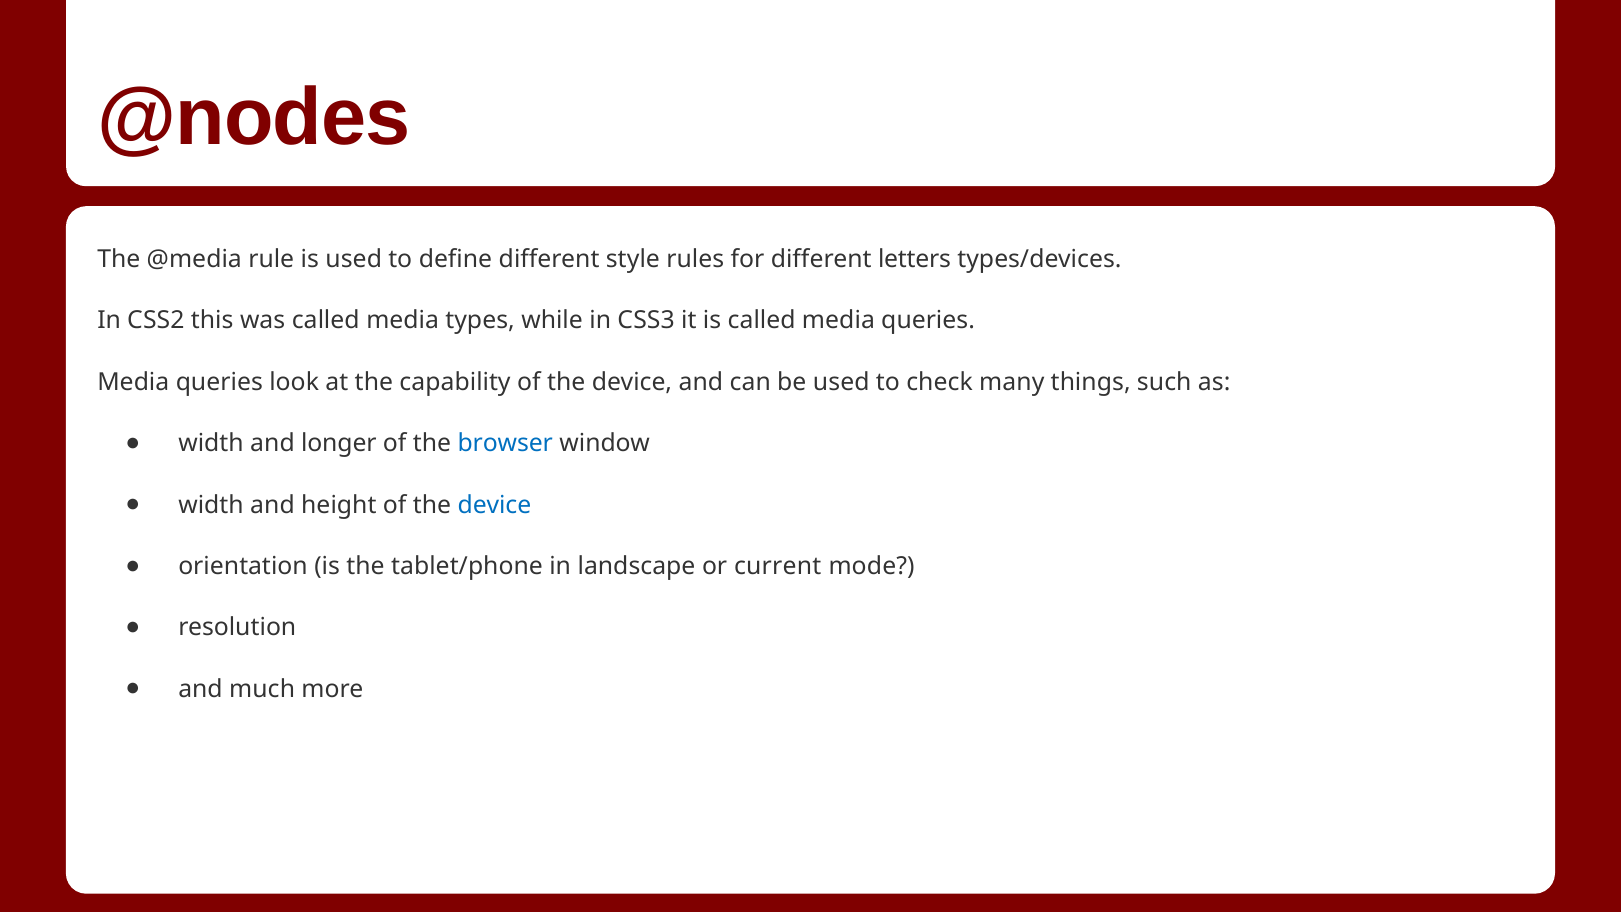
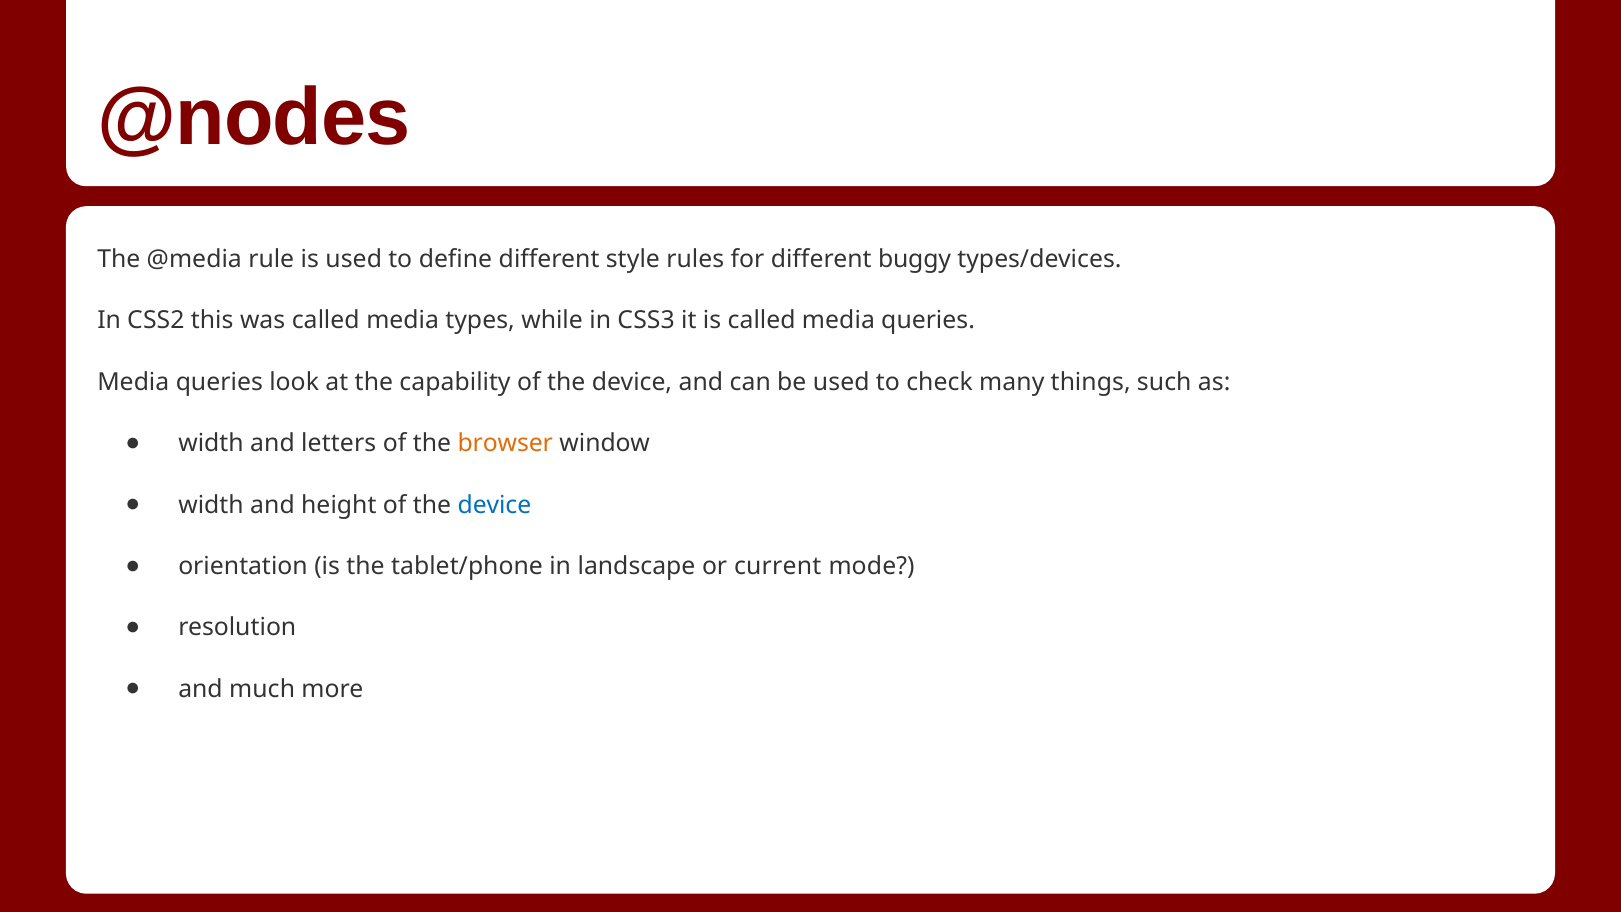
letters: letters -> buggy (914, 259)
longer: longer -> letters (339, 443)
browser colour: blue -> orange (505, 443)
